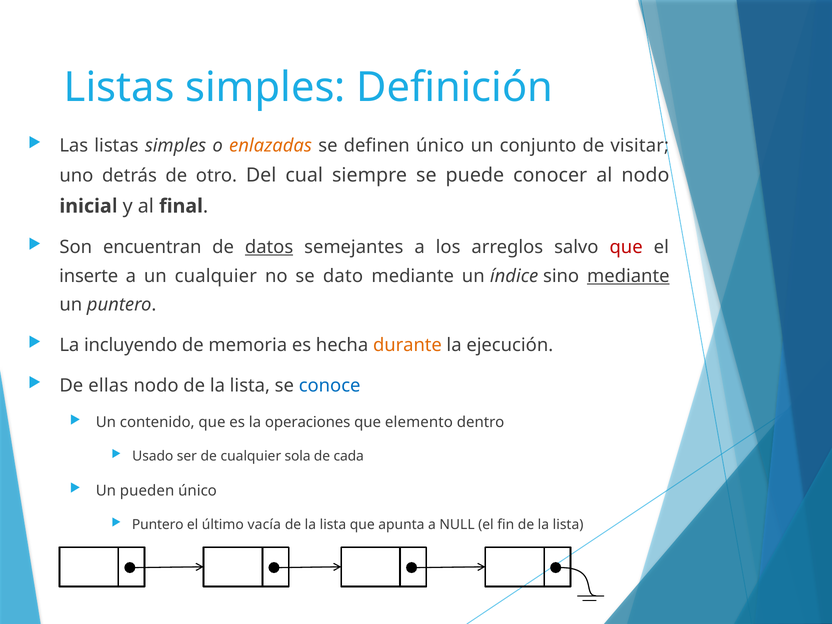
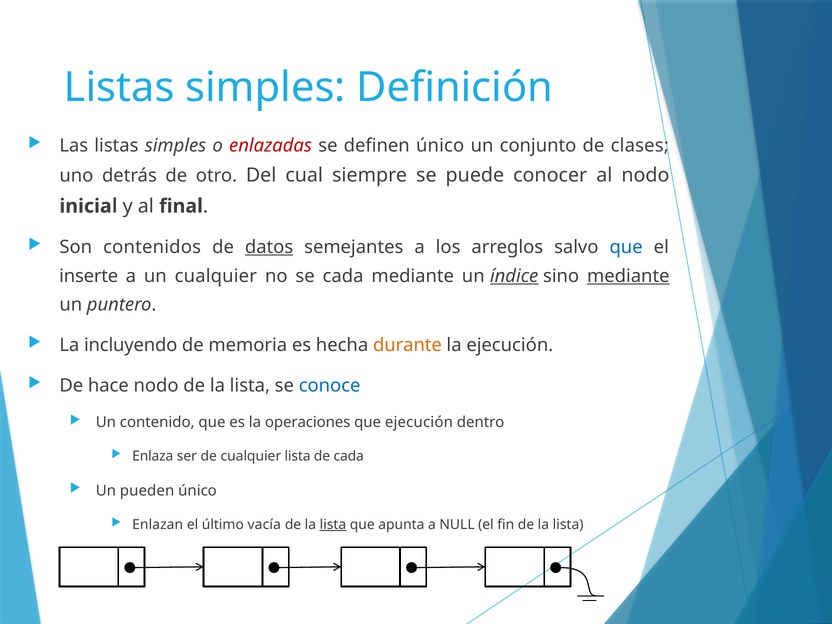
enlazadas colour: orange -> red (270, 145)
visitar: visitar -> clases (640, 145)
encuentran: encuentran -> contenidos (152, 247)
que colour: red -> blue (626, 247)
se dato: dato -> cada (343, 276)
índice underline: none -> present (514, 276)
ellas: ellas -> hace (108, 386)
que elemento: elemento -> ejecución (419, 422)
Usado: Usado -> Enlaza (153, 456)
cualquier sola: sola -> lista (298, 456)
Puntero: Puntero -> Enlazan (158, 524)
lista underline: none -> present (333, 524)
